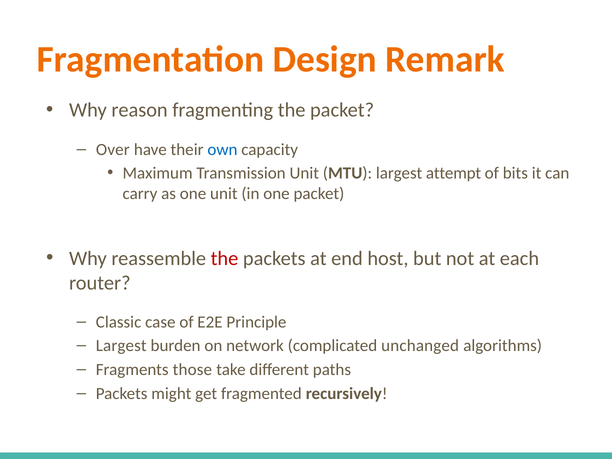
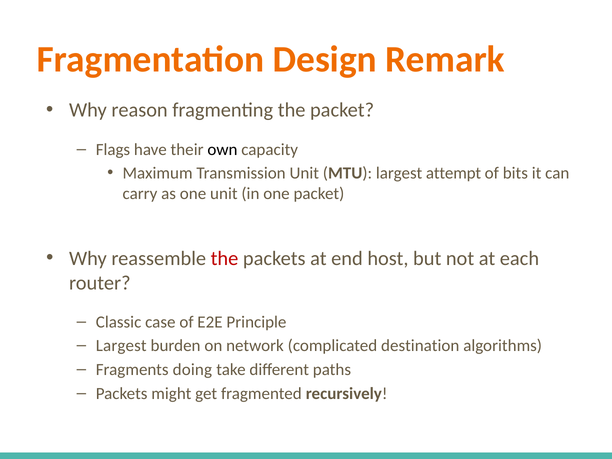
Over: Over -> Flags (113, 149)
own colour: blue -> black (222, 149)
unchanged: unchanged -> destination (420, 346)
those: those -> doing (192, 370)
